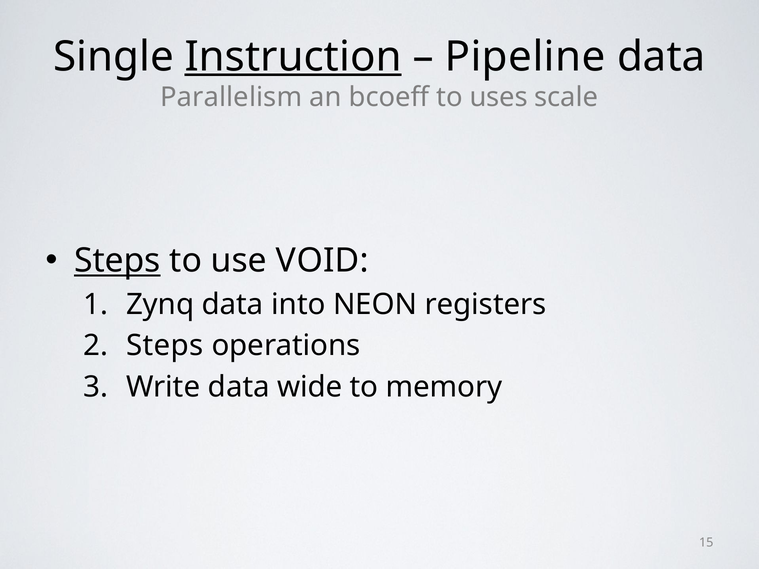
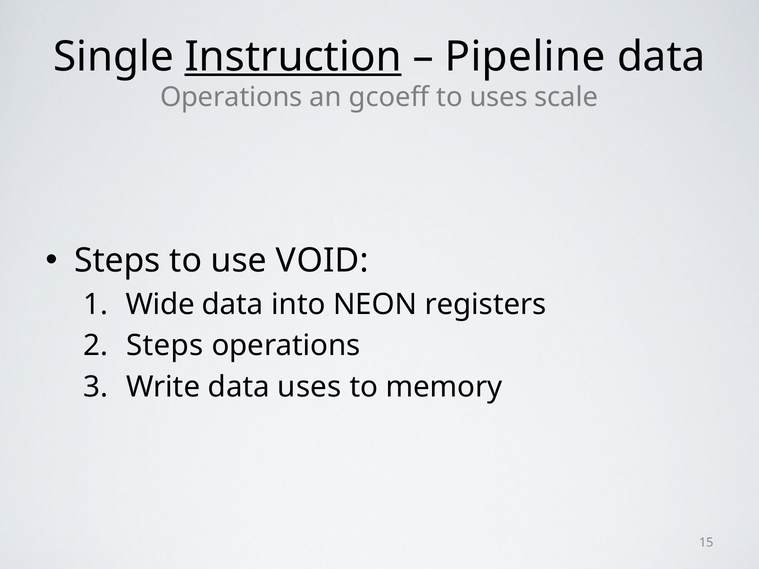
Parallelism: Parallelism -> Operations (231, 97)
bcoeff: bcoeff -> gcoeff (389, 97)
Steps underline: present -> none (117, 261)
Zynq: Zynq -> Wide (160, 305)
data wide: wide -> uses (310, 387)
